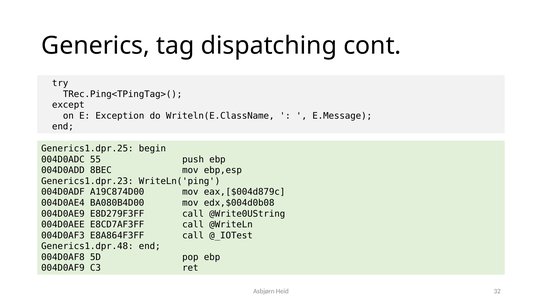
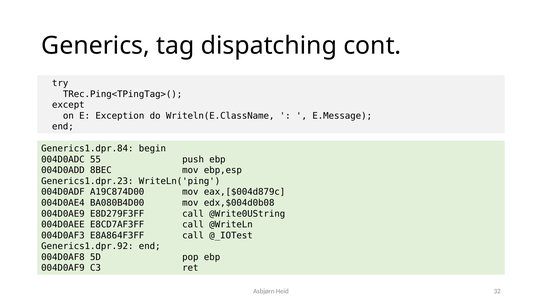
Generics1.dpr.25: Generics1.dpr.25 -> Generics1.dpr.84 (87, 149)
Generics1.dpr.48: Generics1.dpr.48 -> Generics1.dpr.92 (87, 246)
